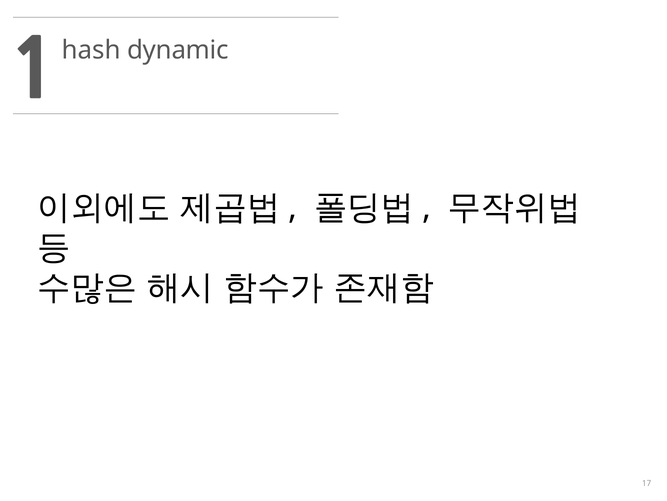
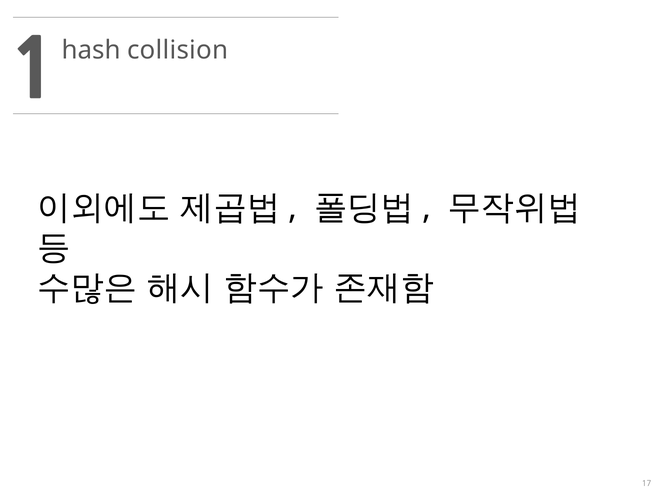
dynamic: dynamic -> collision (178, 50)
